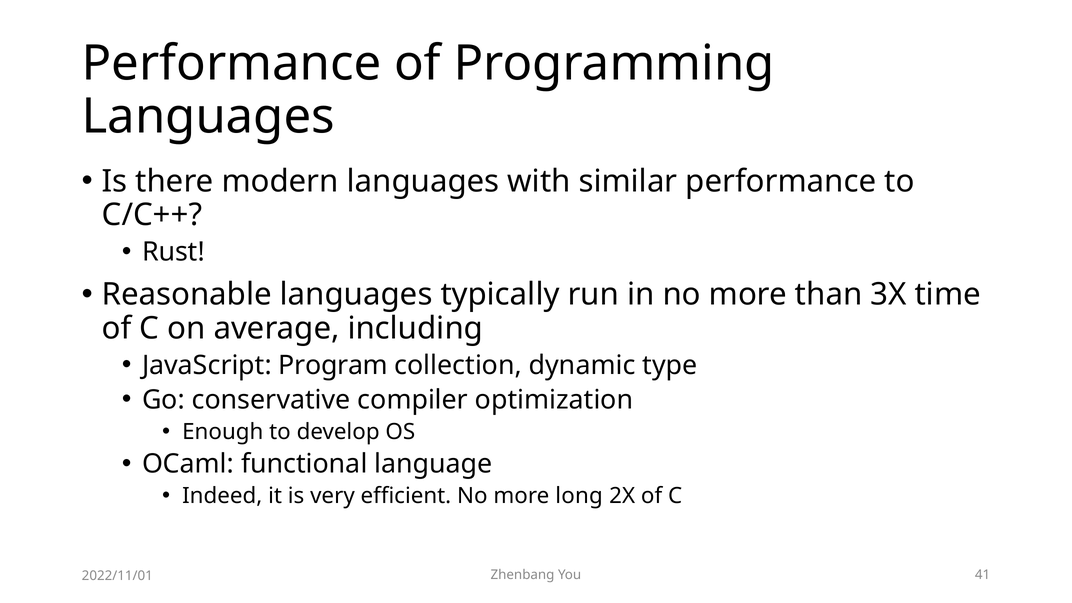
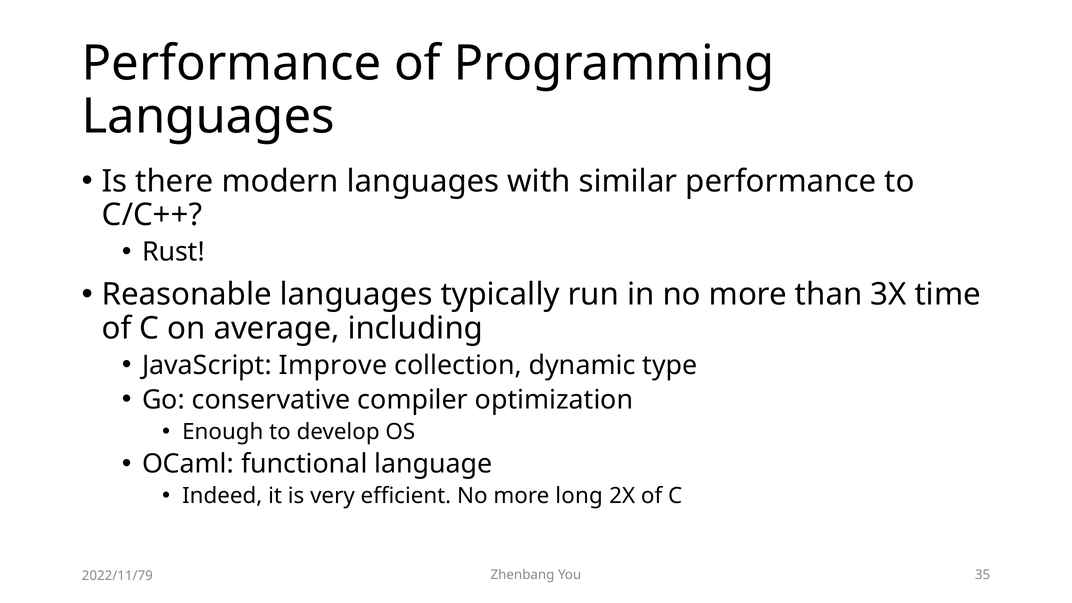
Program: Program -> Improve (333, 365)
41: 41 -> 35 (983, 575)
2022/11/01: 2022/11/01 -> 2022/11/79 (117, 576)
